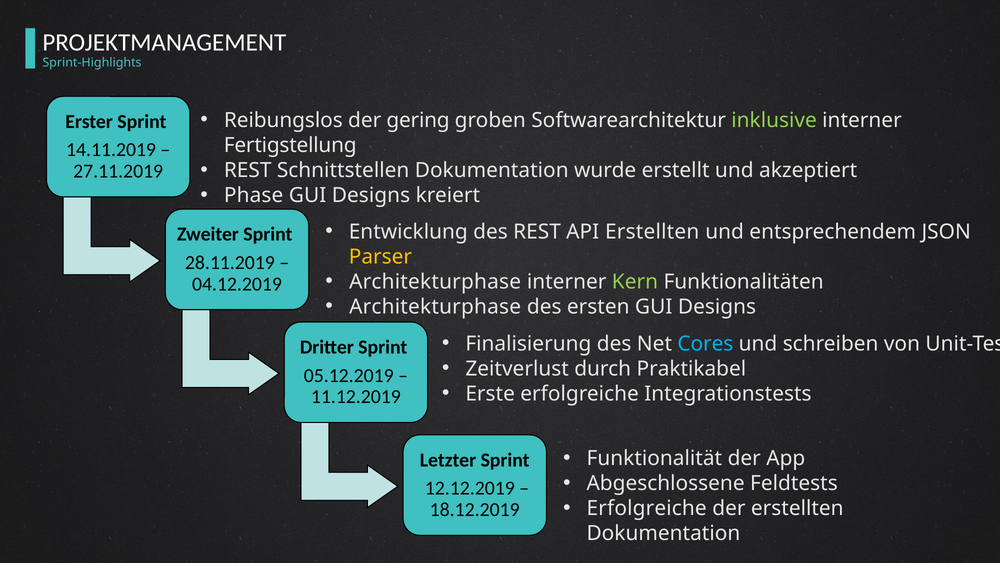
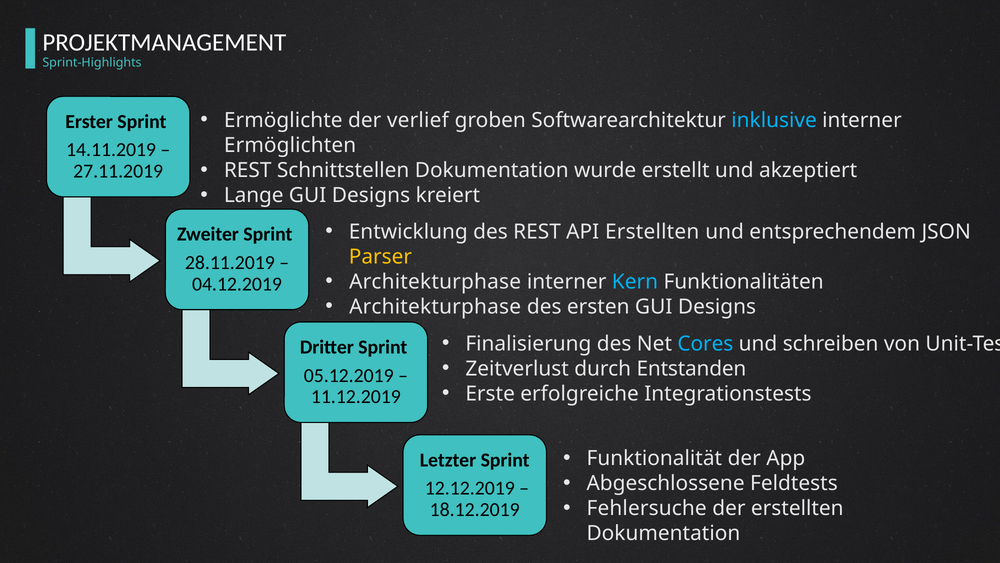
Reibungslos: Reibungslos -> Ermöglichte (283, 120)
gering: gering -> verlief (418, 120)
inklusive colour: light green -> light blue (774, 120)
Fertigstellung: Fertigstellung -> Ermöglichten (290, 145)
Phase: Phase -> Lange (254, 195)
Kern colour: light green -> light blue (635, 281)
Praktikabel: Praktikabel -> Entstanden (691, 368)
Erfolgreiche: Erfolgreiche -> Fehlersuche (647, 508)
